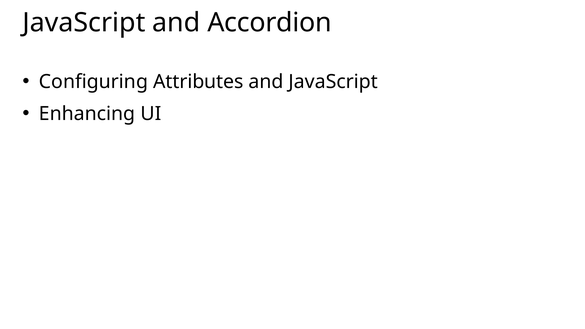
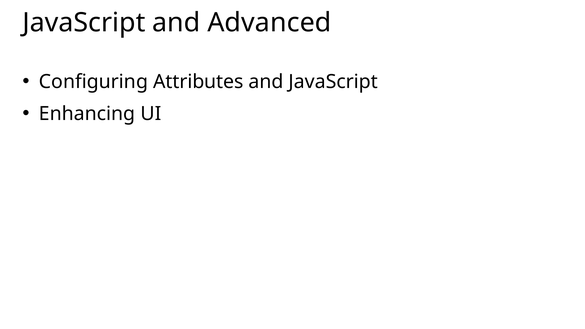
Accordion: Accordion -> Advanced (269, 23)
